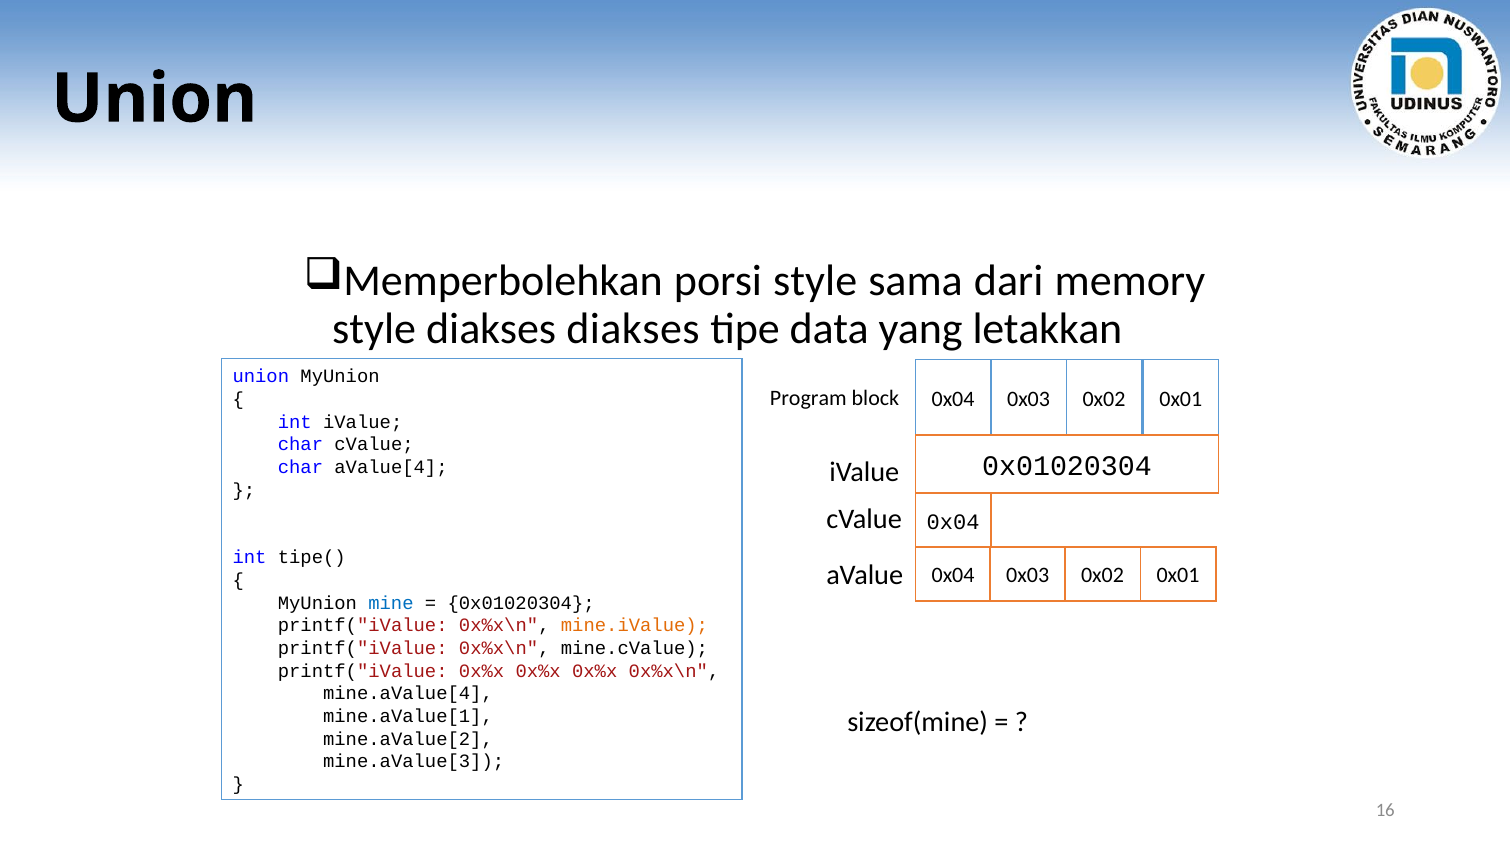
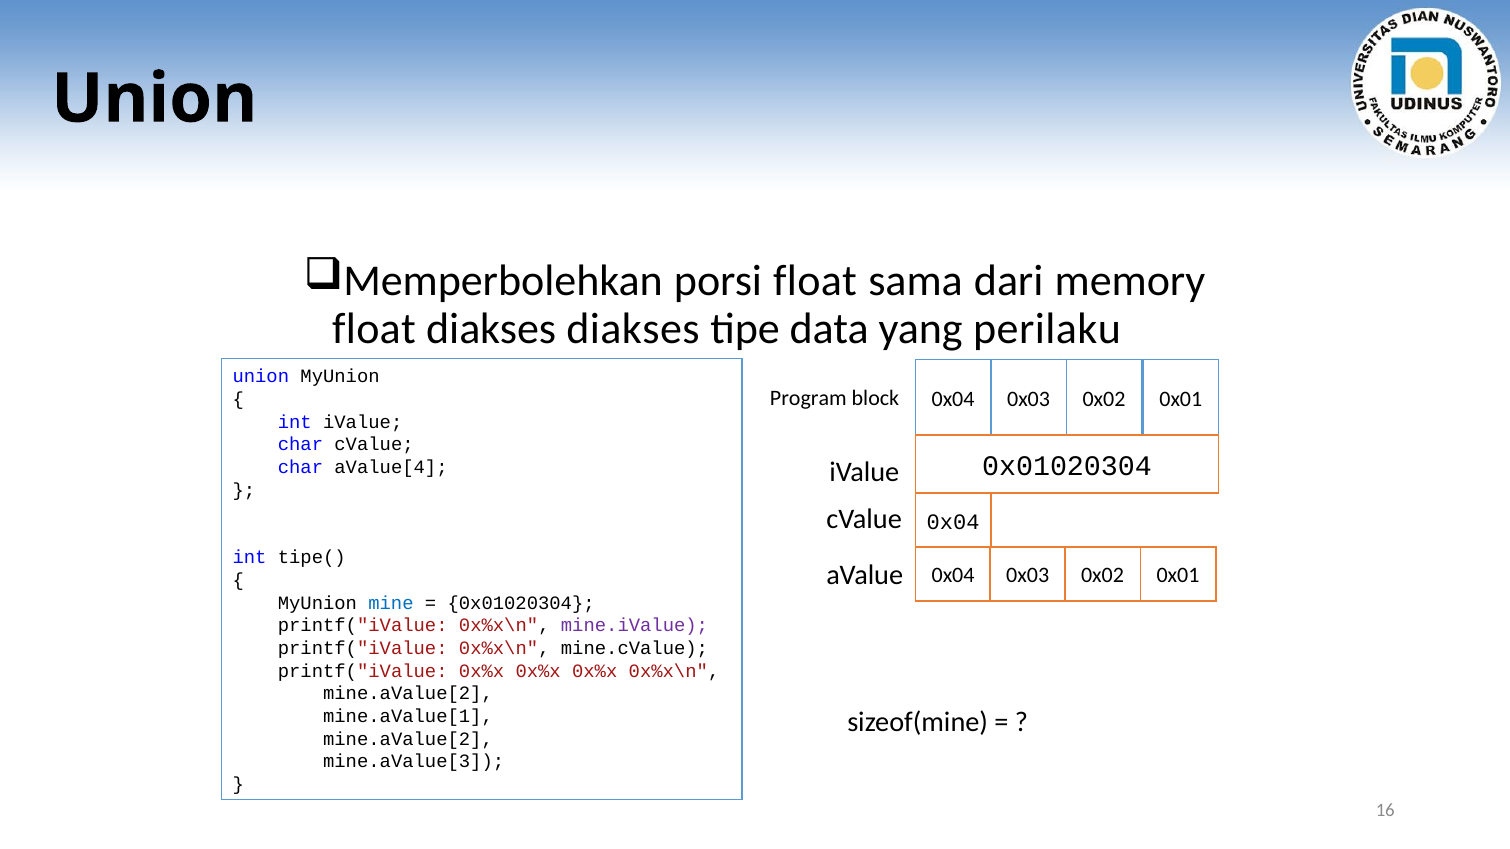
porsi style: style -> float (815, 282)
style: style -> float (374, 329)
letakkan: letakkan -> perilaku (1047, 329)
mine.iValue colour: orange -> purple (634, 626)
mine.aValue[4: mine.aValue[4 -> mine.aValue[2 (408, 694)
